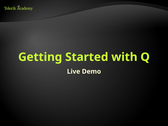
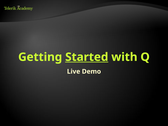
Started underline: none -> present (87, 57)
